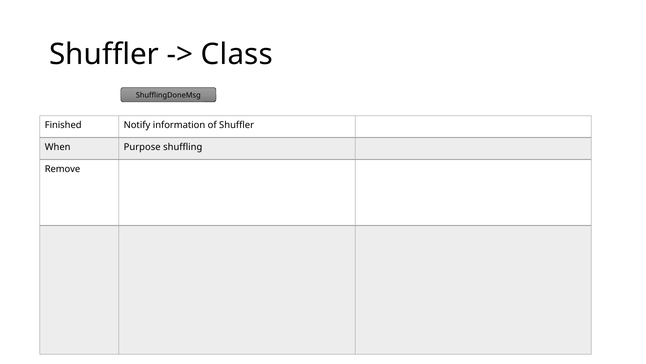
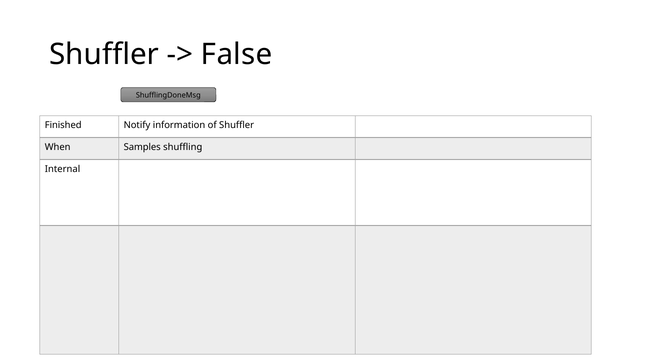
Class: Class -> False (237, 54)
Purpose: Purpose -> Samples (142, 147)
Remove: Remove -> Internal (62, 169)
